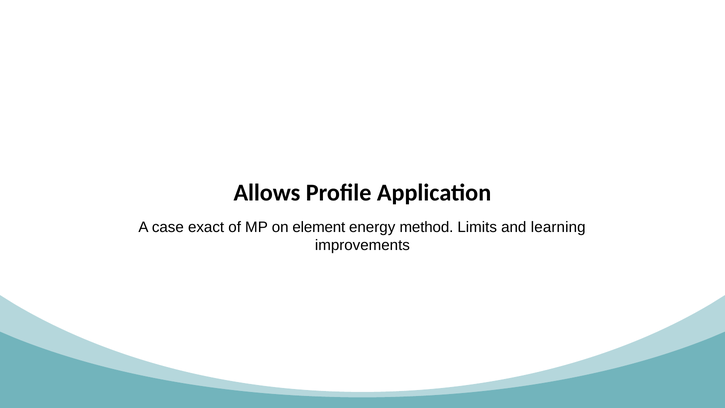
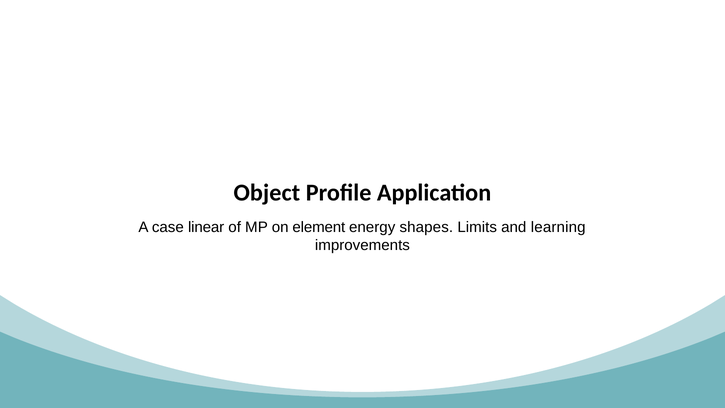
Allows: Allows -> Object (267, 193)
exact: exact -> linear (206, 227)
method: method -> shapes (426, 227)
